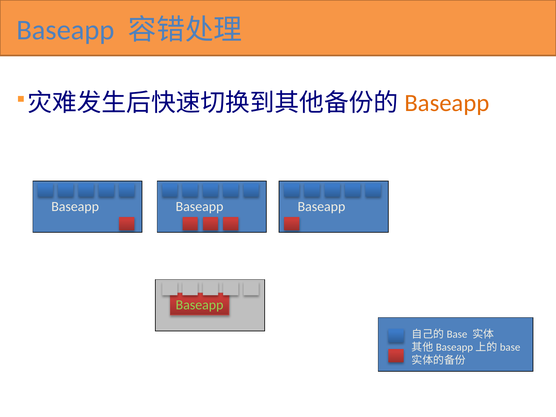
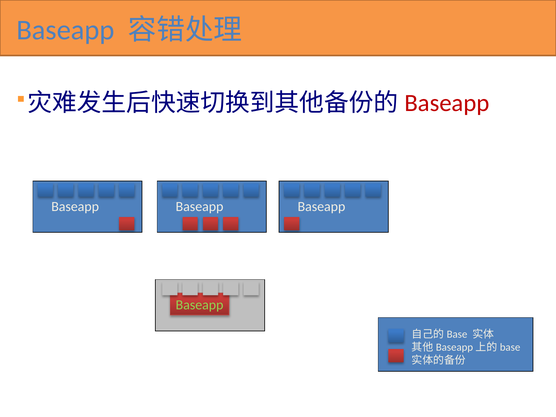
Baseapp colour: orange -> red (447, 103)
